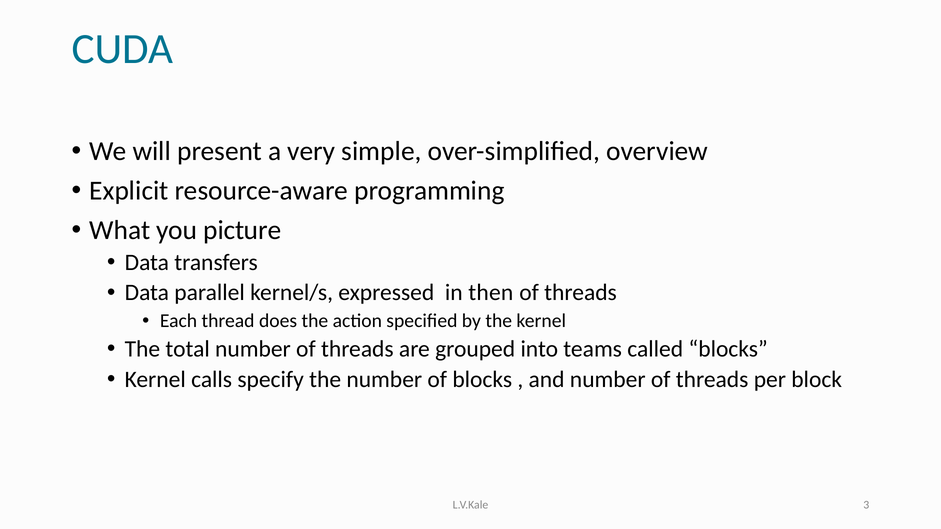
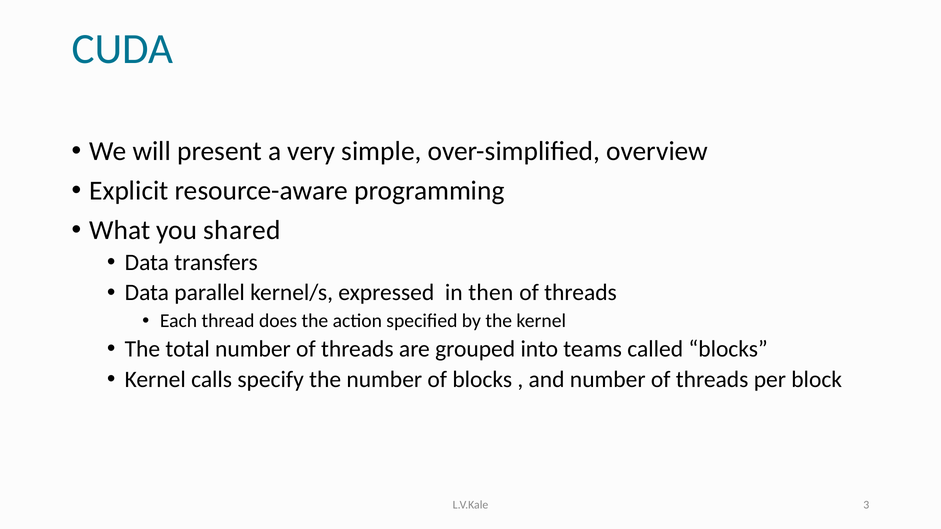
picture: picture -> shared (242, 230)
